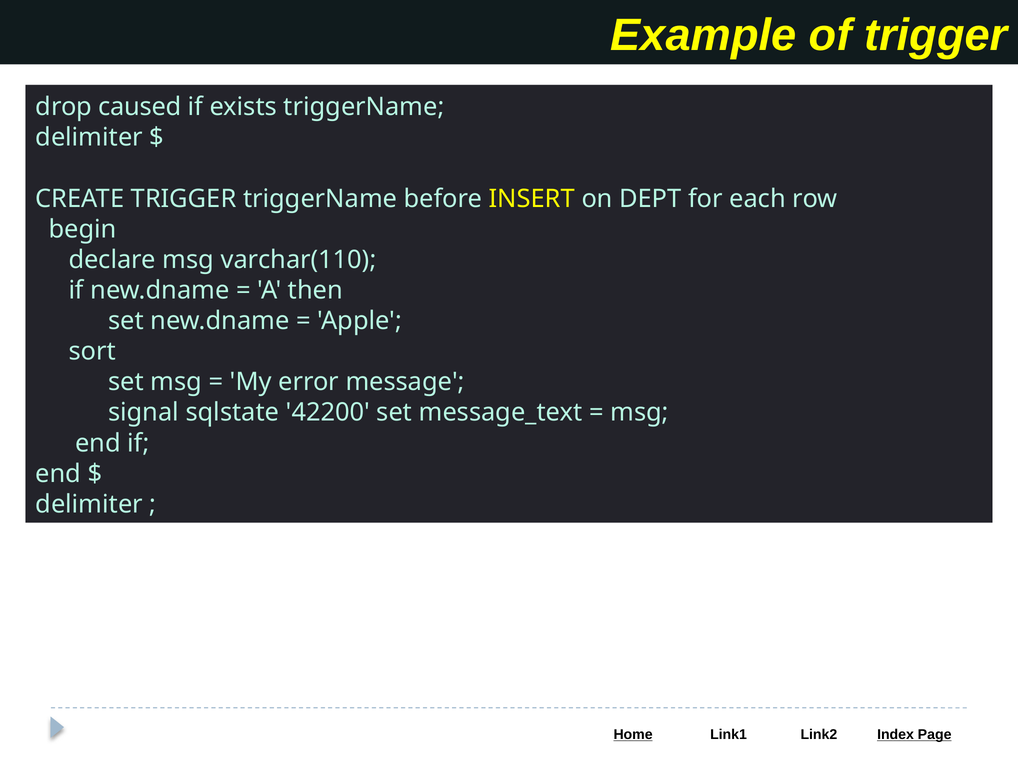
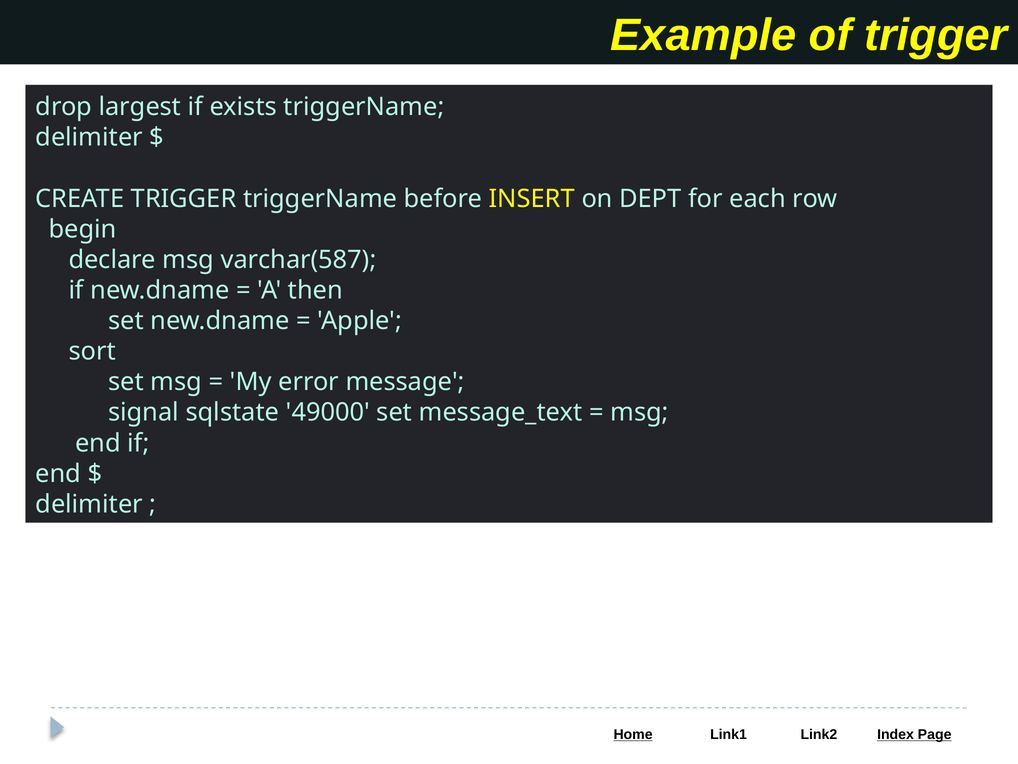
caused: caused -> largest (140, 107)
varchar(110: varchar(110 -> varchar(587 (299, 260)
42200: 42200 -> 49000 (328, 412)
